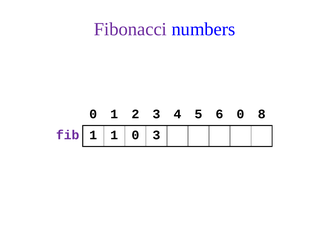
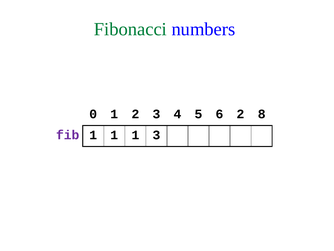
Fibonacci colour: purple -> green (130, 29)
6 0: 0 -> 2 (241, 114)
1 1 0: 0 -> 1 (135, 135)
